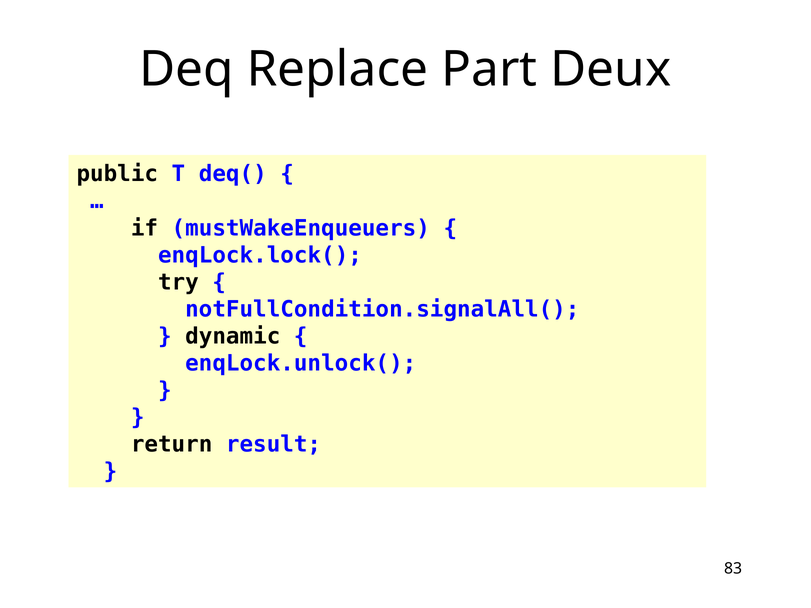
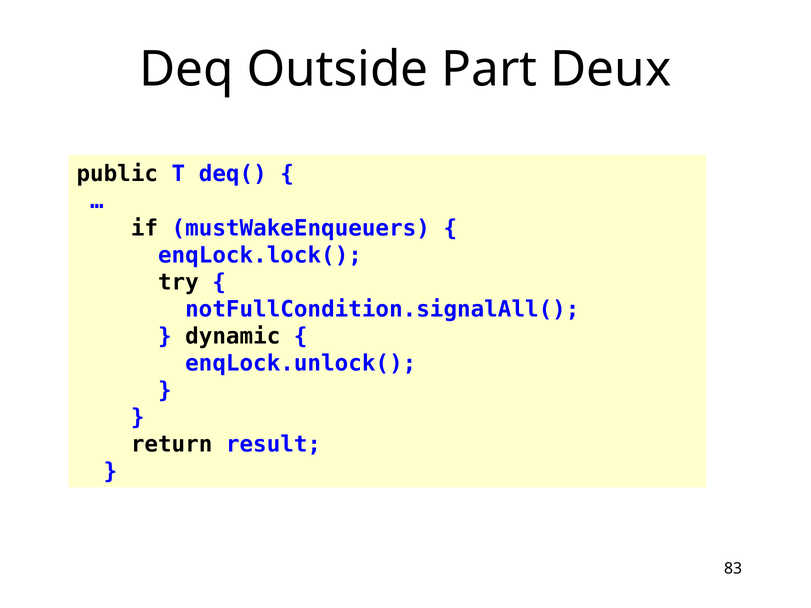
Replace: Replace -> Outside (338, 69)
